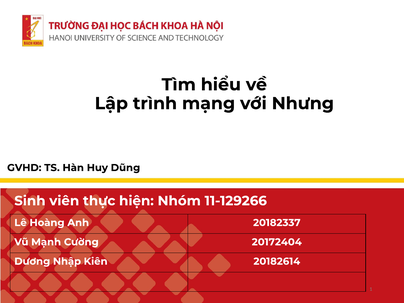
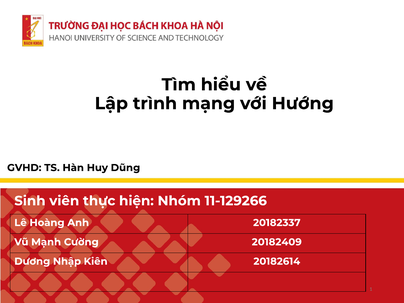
Nhưng: Nhưng -> Hướng (303, 103)
20172404: 20172404 -> 20182409 (277, 242)
